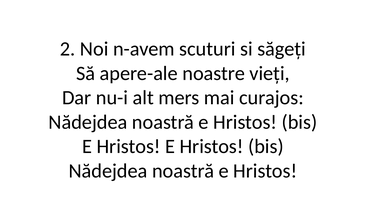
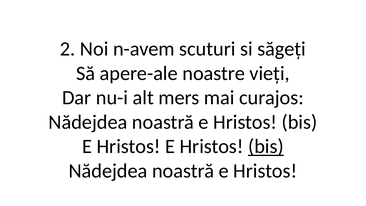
bis underline: none -> present (266, 146)
